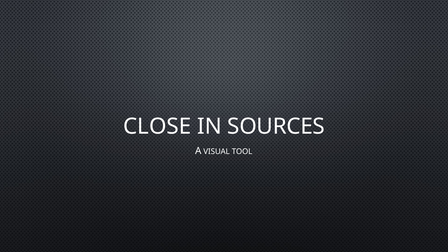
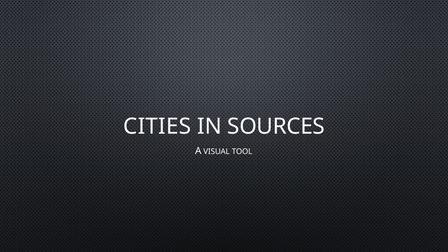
CLOSE: CLOSE -> CITIES (157, 126)
